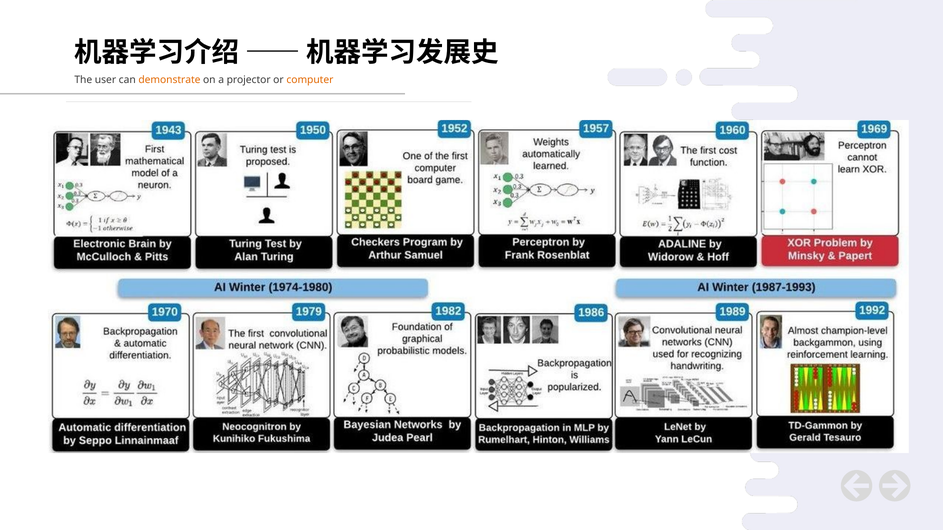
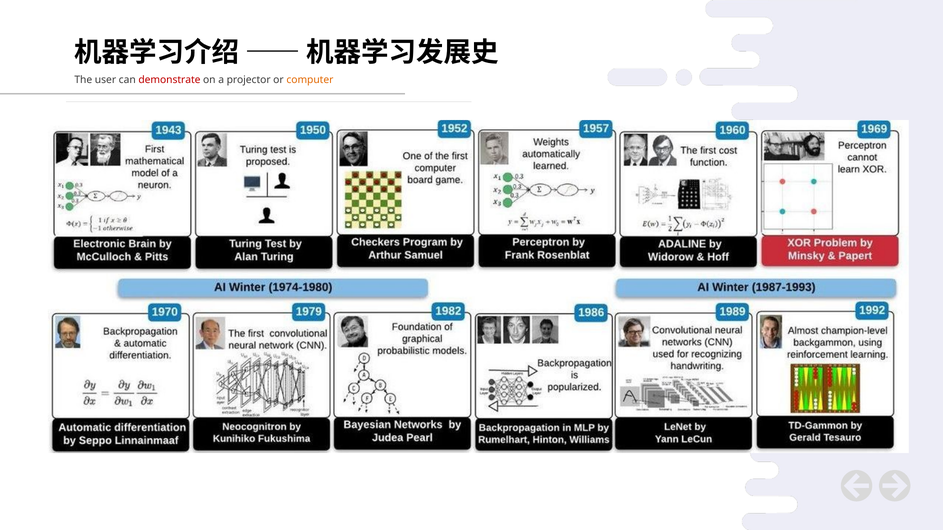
demonstrate colour: orange -> red (169, 80)
